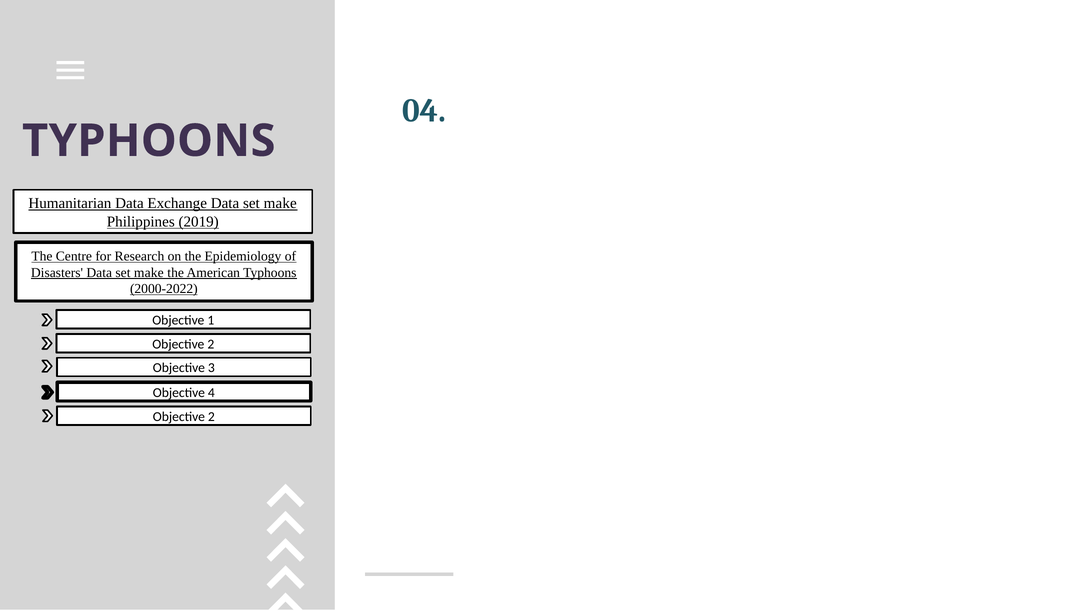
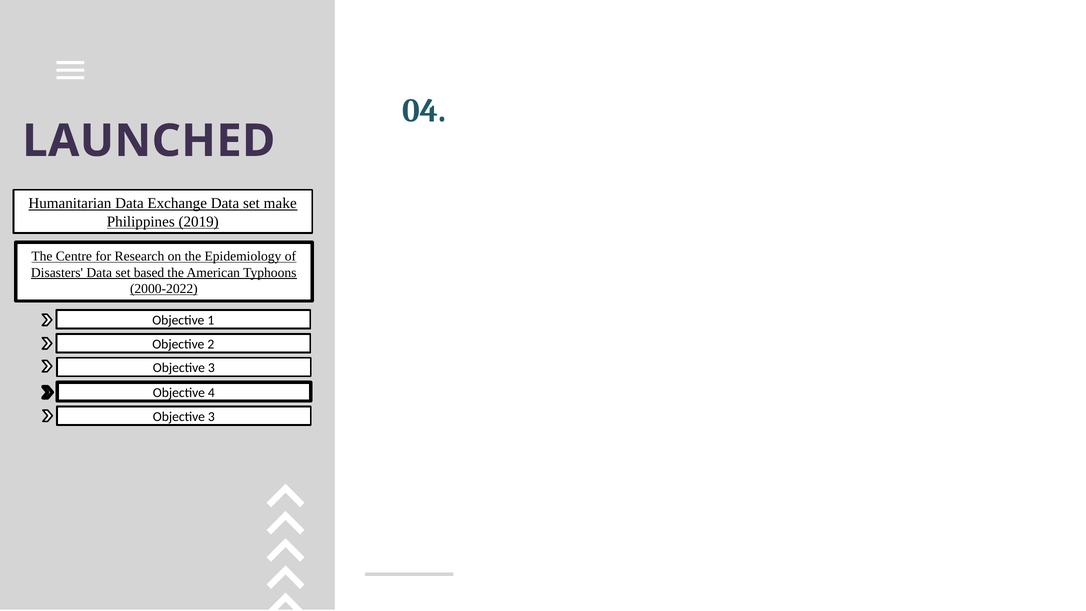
TYPHOONS: TYPHOONS -> LAUNCHED (149, 141)
Disasters Data set make: make -> based (149, 272)
2: 2 -> 3 (211, 417)
